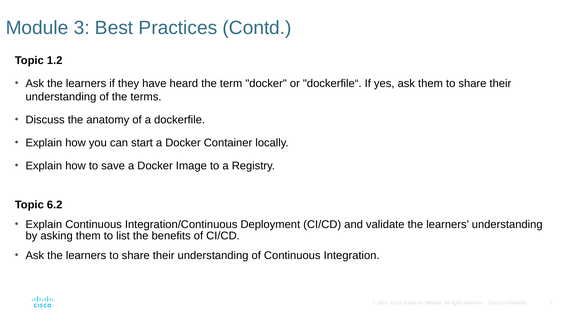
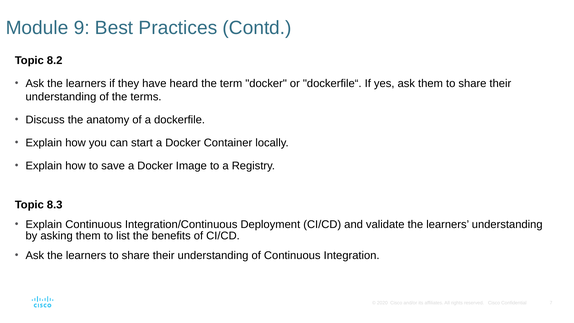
3: 3 -> 9 (82, 28)
1.2: 1.2 -> 8.2 (55, 60)
6.2: 6.2 -> 8.3 (55, 205)
